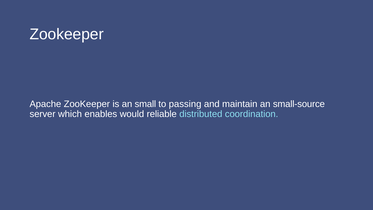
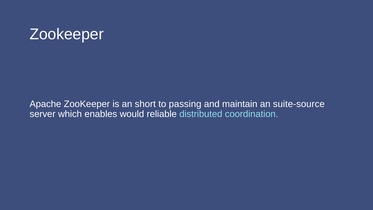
small: small -> short (145, 104)
small-source: small-source -> suite-source (299, 104)
